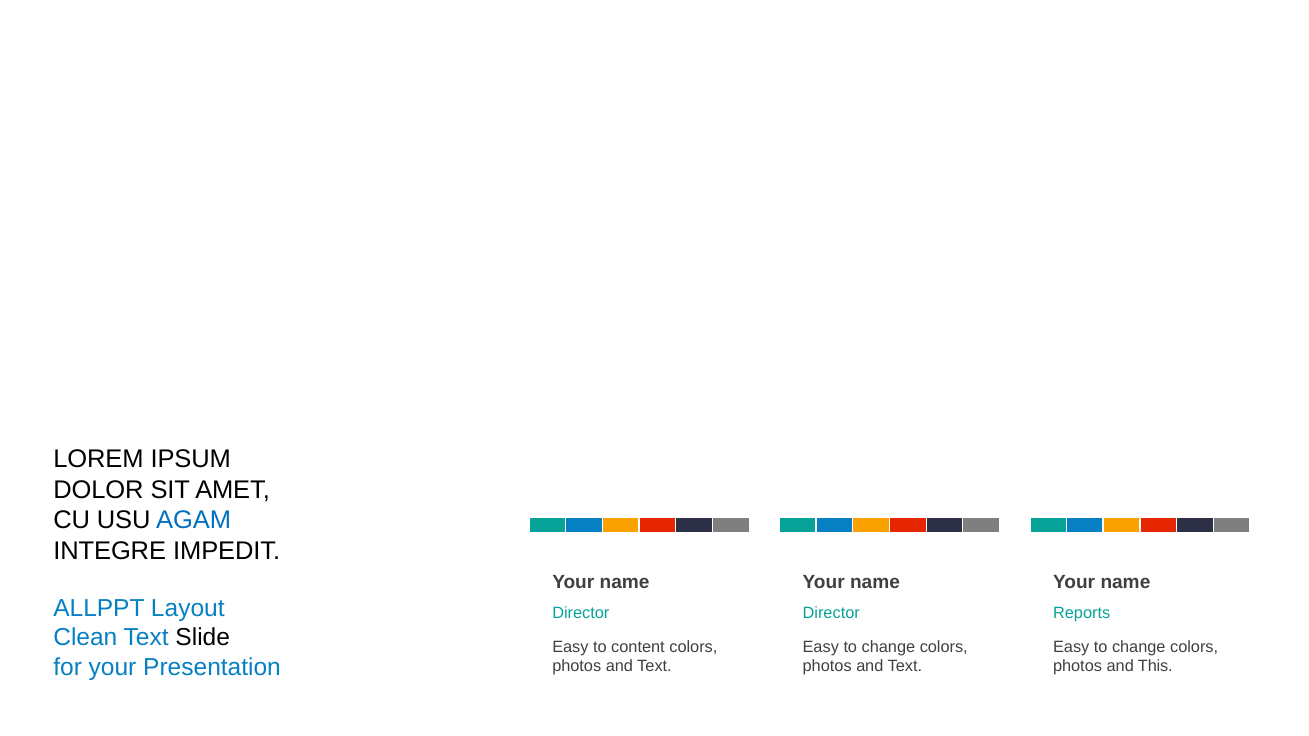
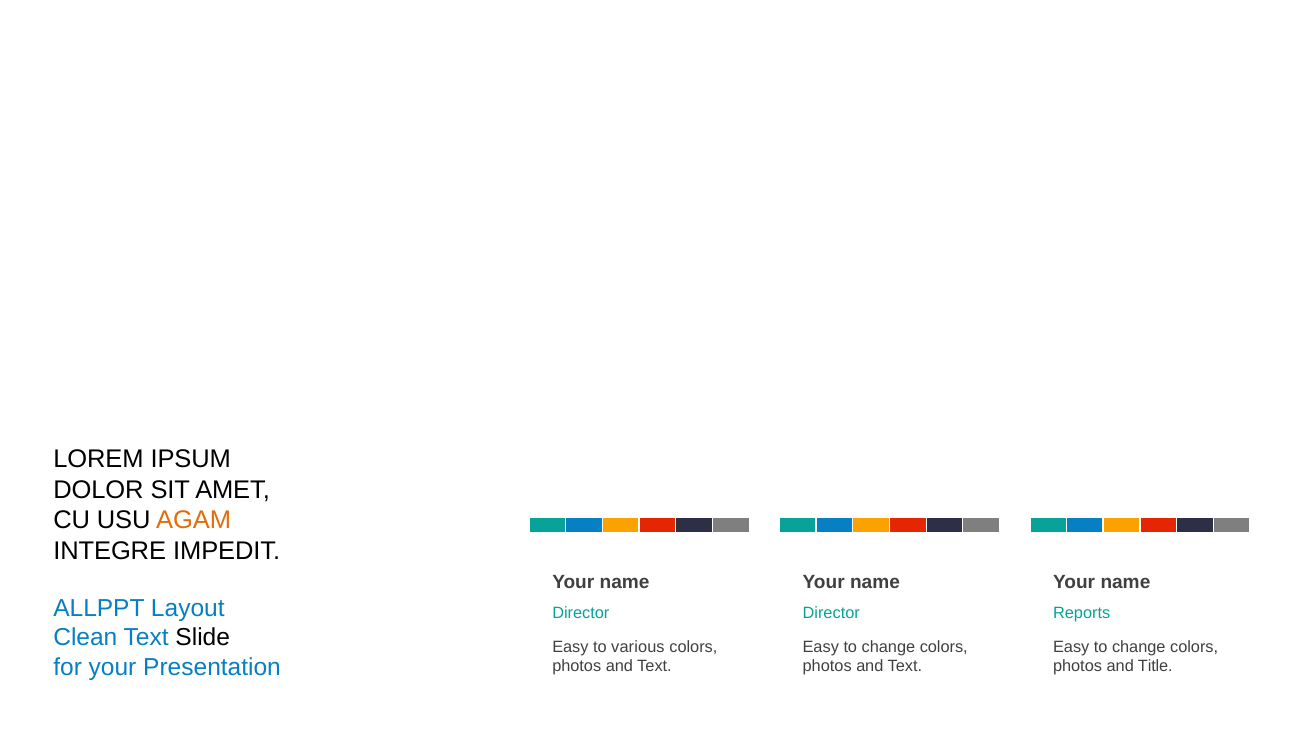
AGAM colour: blue -> orange (194, 521)
content: content -> various (638, 647)
This: This -> Title (1155, 667)
